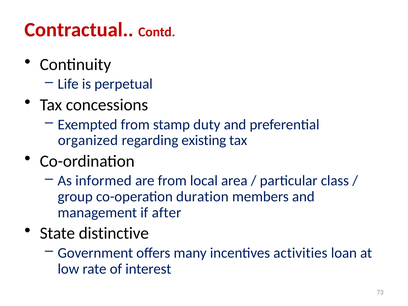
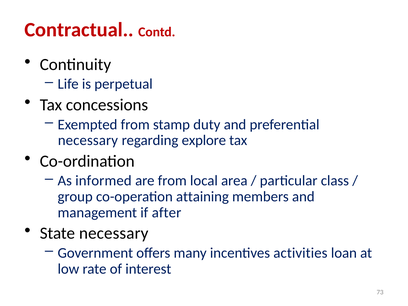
organized: organized -> necessary (88, 140)
existing: existing -> explore (204, 140)
duration: duration -> attaining (202, 197)
State distinctive: distinctive -> necessary (114, 233)
